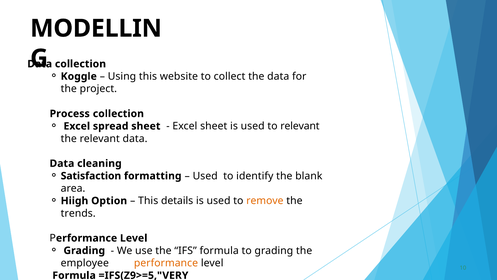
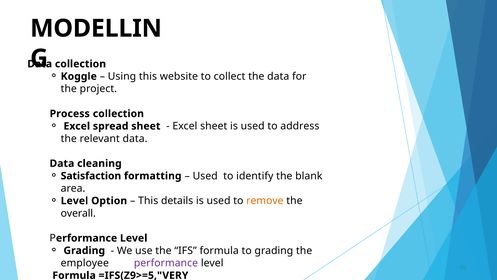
to relevant: relevant -> address (300, 126)
Hiigh: Hiigh -> Level (74, 201)
trends: trends -> overall (78, 213)
performance colour: orange -> purple (166, 263)
